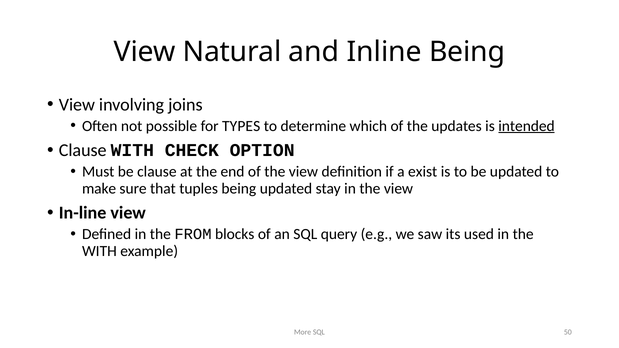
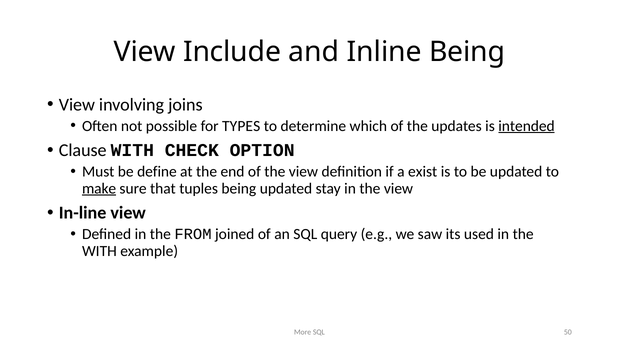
Natural: Natural -> Include (232, 52)
be clause: clause -> define (157, 172)
make underline: none -> present (99, 189)
blocks: blocks -> joined (235, 234)
